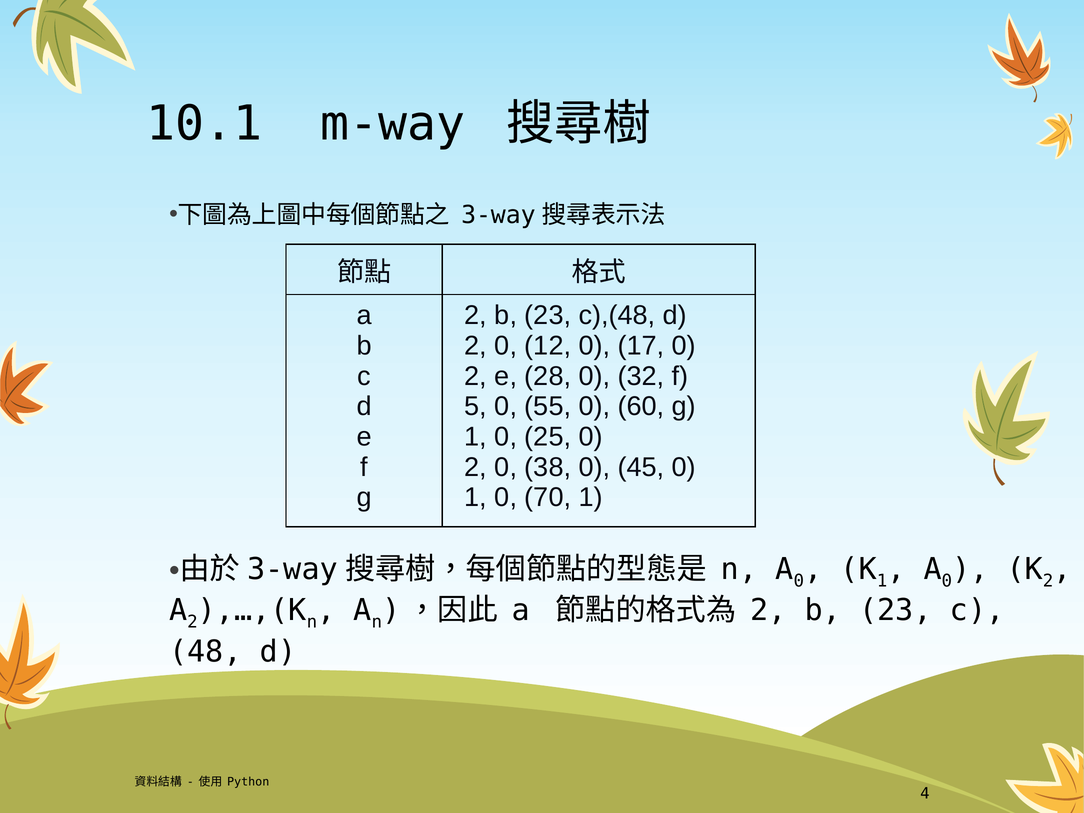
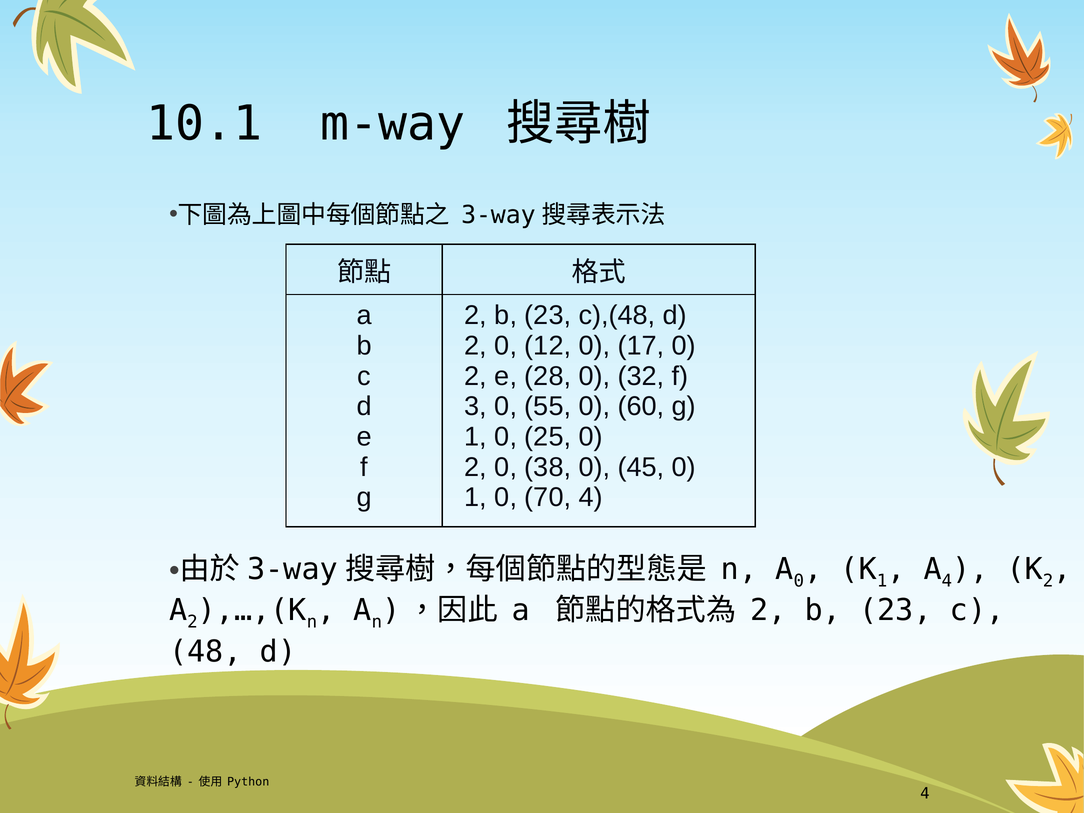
5: 5 -> 3 (476, 407)
70 1: 1 -> 4 (591, 498)
0: 0 -> 4 (947, 581)
